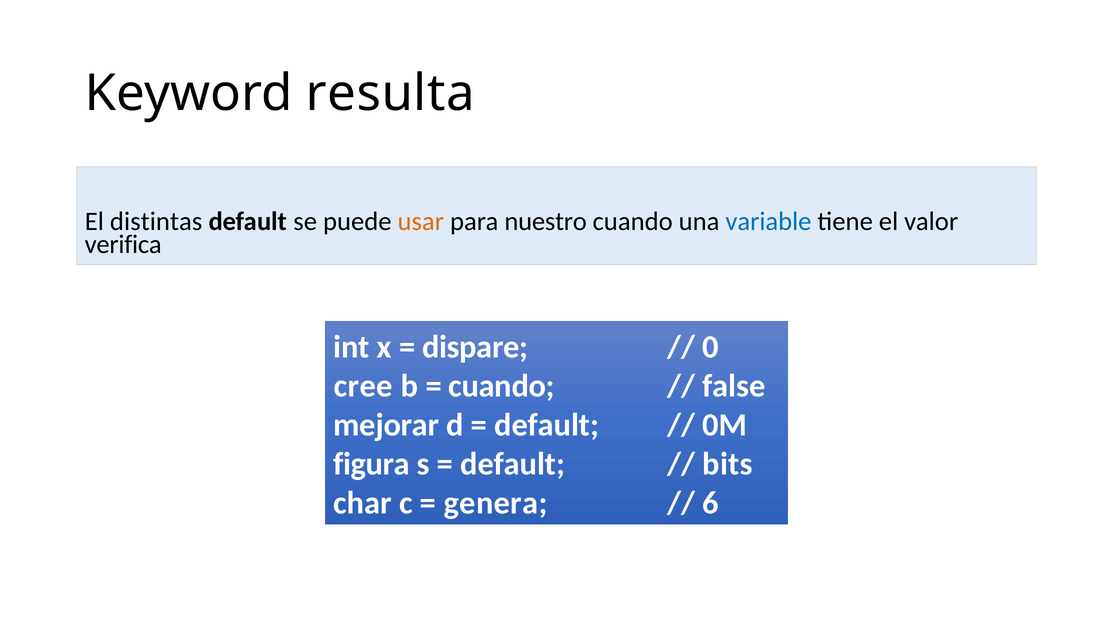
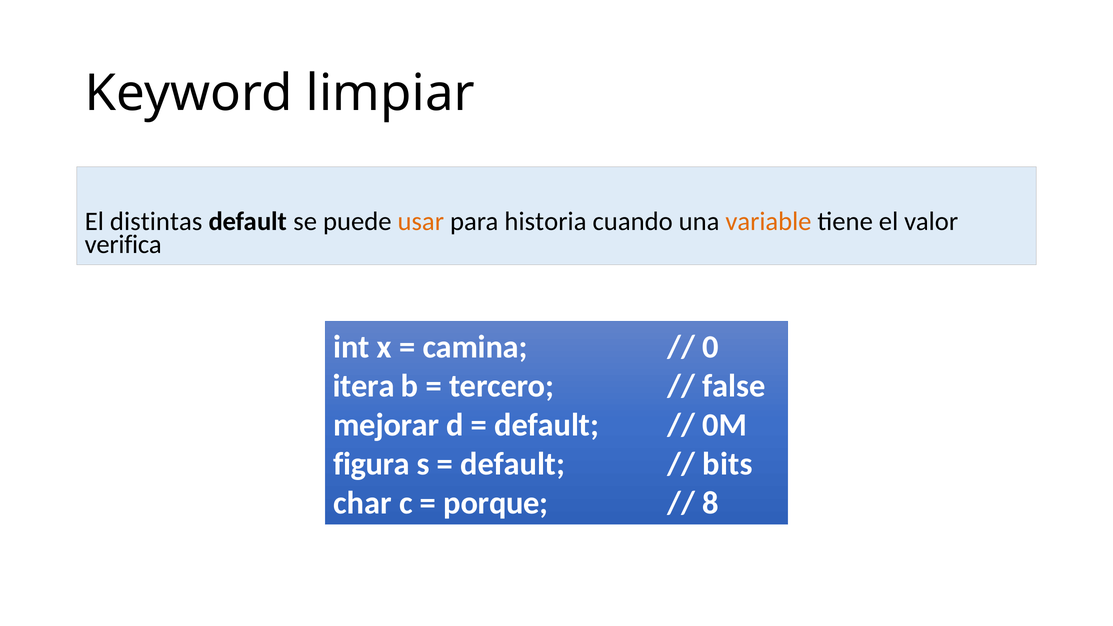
resulta: resulta -> limpiar (390, 93)
nuestro: nuestro -> historia (546, 222)
variable colour: blue -> orange (768, 222)
dispare: dispare -> camina (475, 347)
cree: cree -> itera (364, 386)
cuando: cuando -> tercero (502, 386)
genera: genera -> porque (496, 503)
6: 6 -> 8 (711, 503)
